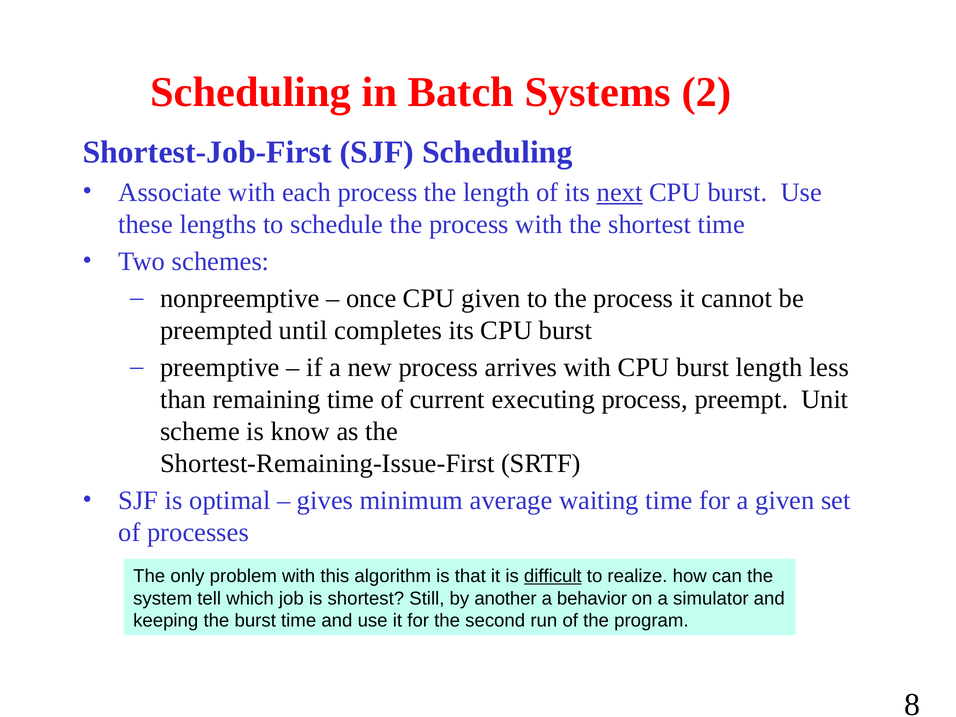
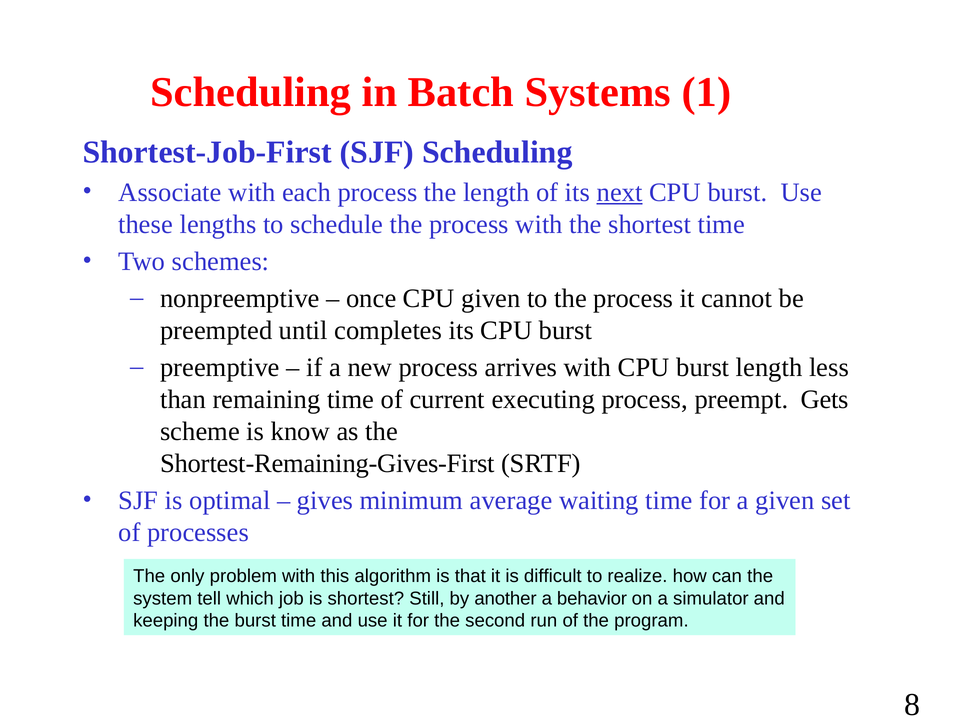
2: 2 -> 1 (706, 92)
Unit: Unit -> Gets (825, 400)
Shortest-Remaining-Issue-First: Shortest-Remaining-Issue-First -> Shortest-Remaining-Gives-First (327, 463)
difficult underline: present -> none (553, 576)
